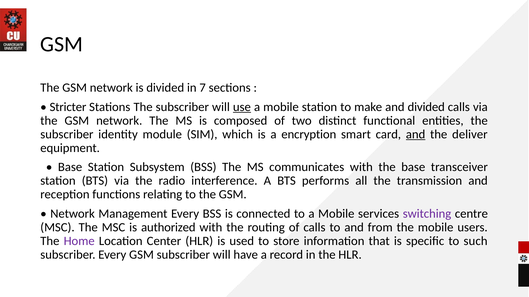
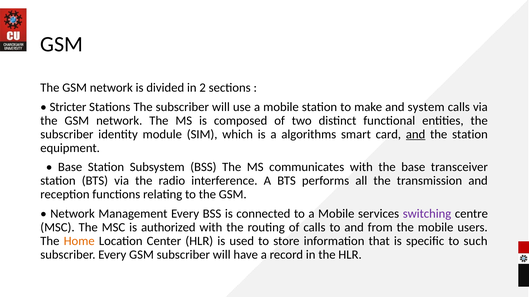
7: 7 -> 2 (203, 88)
use underline: present -> none (242, 107)
and divided: divided -> system (426, 107)
encryption: encryption -> algorithms (309, 135)
the deliver: deliver -> station (470, 135)
Home colour: purple -> orange (79, 241)
